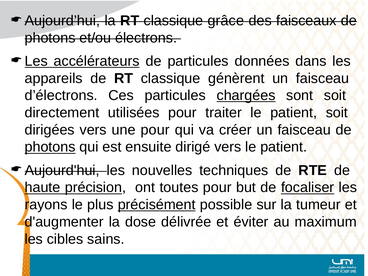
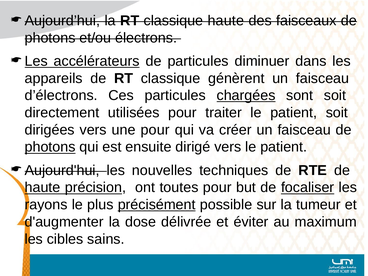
classique grâce: grâce -> haute (226, 21)
données: données -> diminuer (262, 61)
